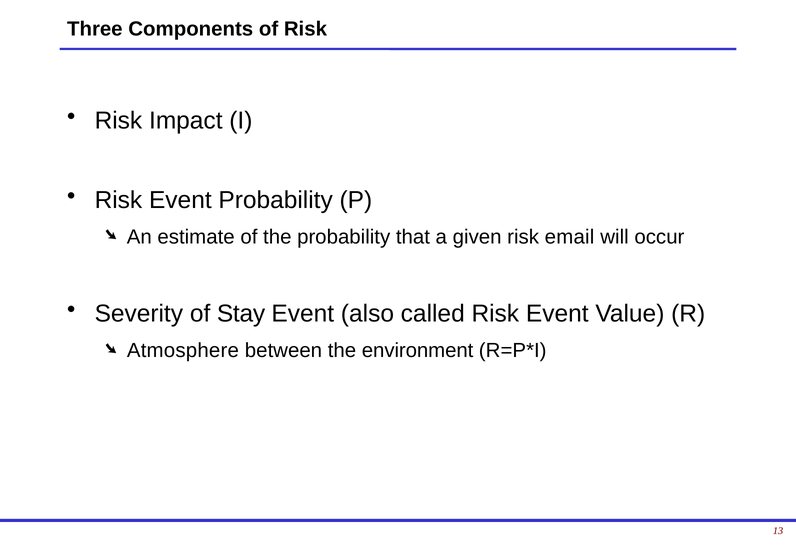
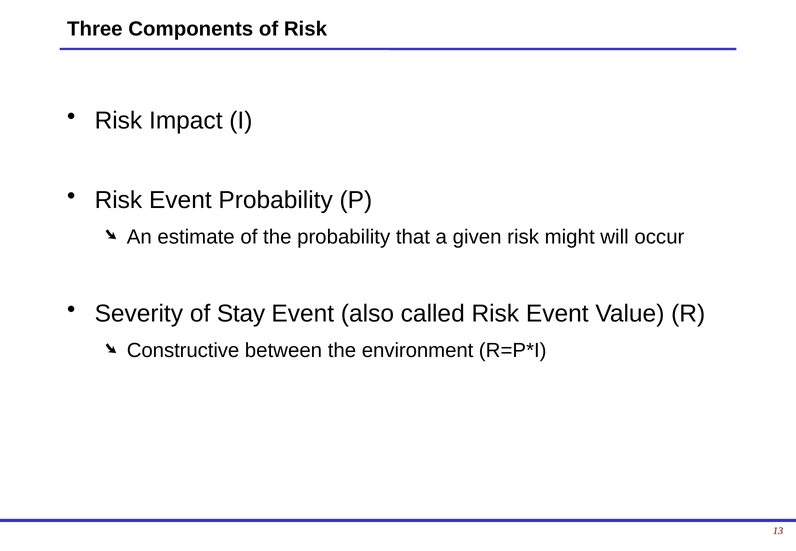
email: email -> might (570, 237)
Atmosphere: Atmosphere -> Constructive (183, 351)
